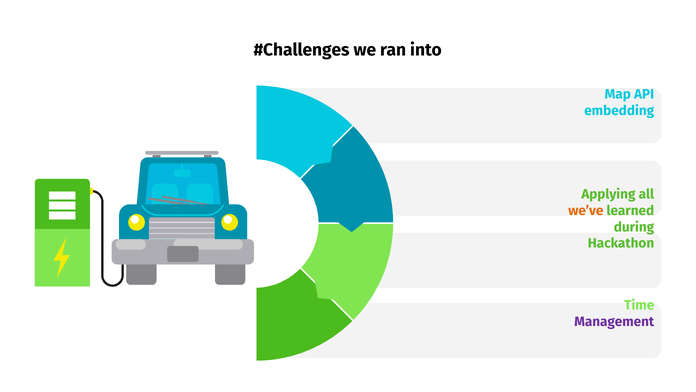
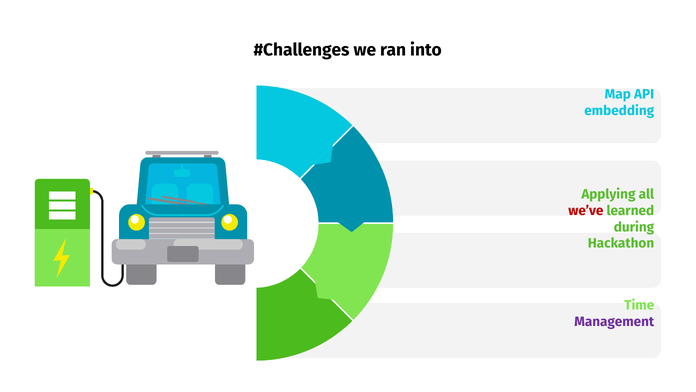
we’ve colour: orange -> red (586, 210)
